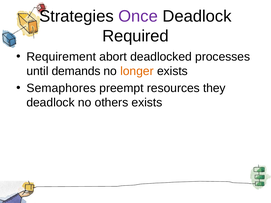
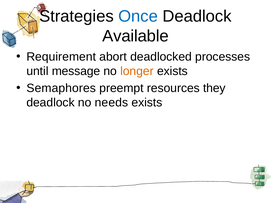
Once colour: purple -> blue (138, 16)
Required: Required -> Available (136, 36)
demands: demands -> message (76, 71)
others: others -> needs (111, 103)
